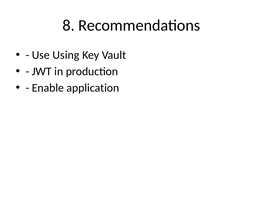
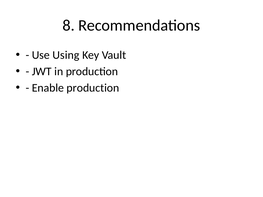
Enable application: application -> production (93, 88)
